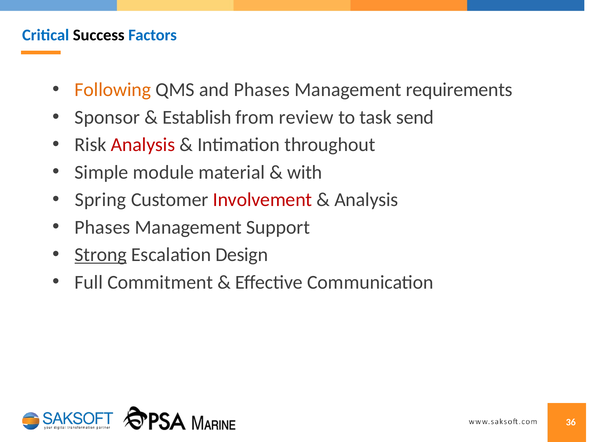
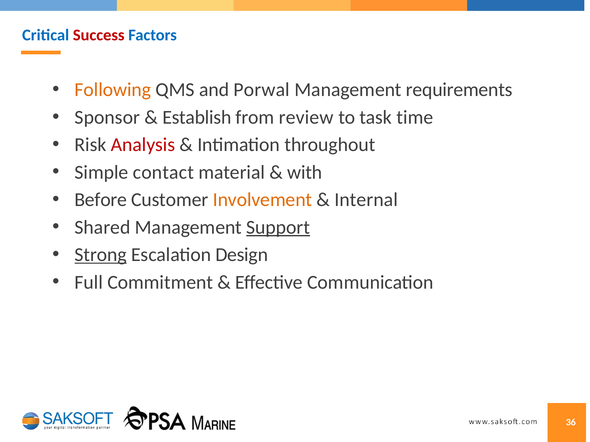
Success colour: black -> red (99, 35)
and Phases: Phases -> Porwal (262, 90)
send: send -> time (415, 117)
module: module -> contact (163, 172)
Spring: Spring -> Before (101, 200)
Involvement colour: red -> orange (263, 200)
Analysis: Analysis -> Internal (366, 200)
Phases: Phases -> Shared (102, 228)
Support underline: none -> present (278, 228)
